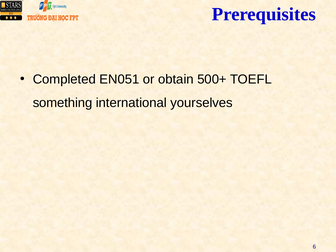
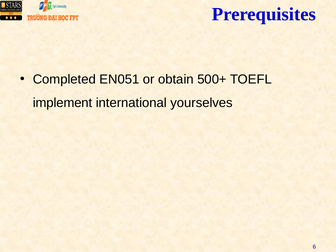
something: something -> implement (63, 103)
